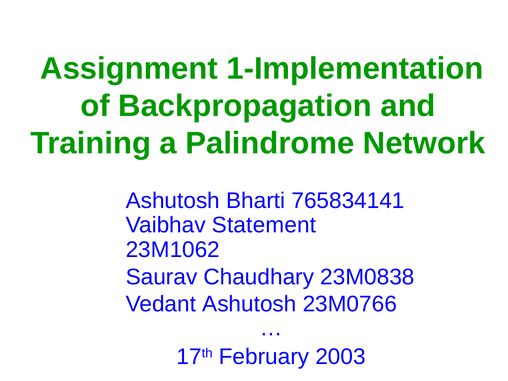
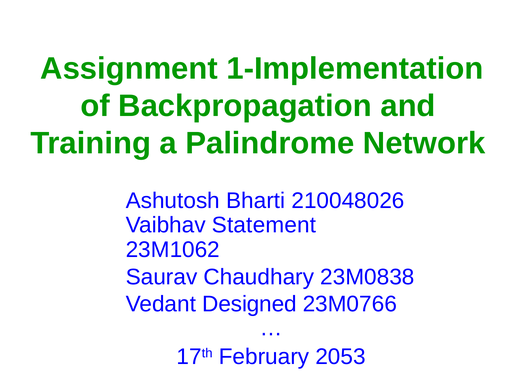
765834141: 765834141 -> 210048026 (348, 201)
Vedant Ashutosh: Ashutosh -> Designed (249, 304)
2003: 2003 -> 2053 (341, 357)
